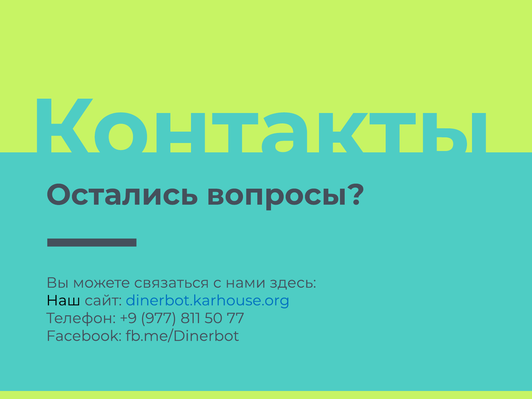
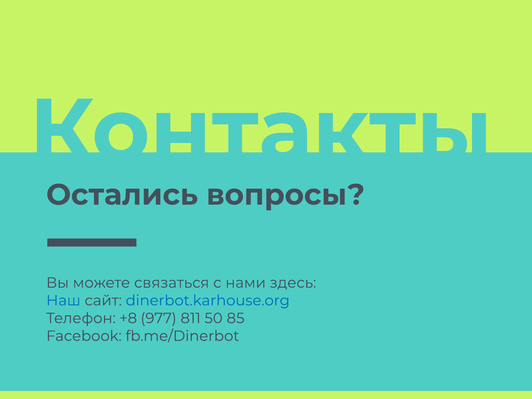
Наш colour: black -> blue (63, 301)
+9: +9 -> +8 (128, 318)
77: 77 -> 85 (236, 318)
